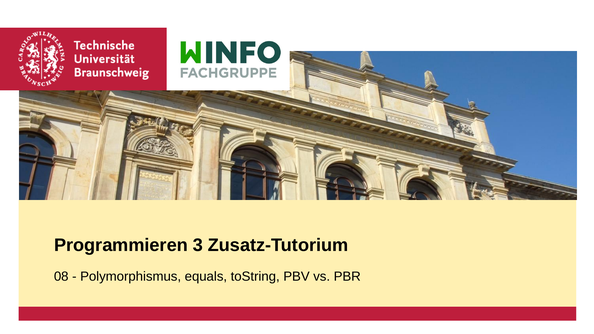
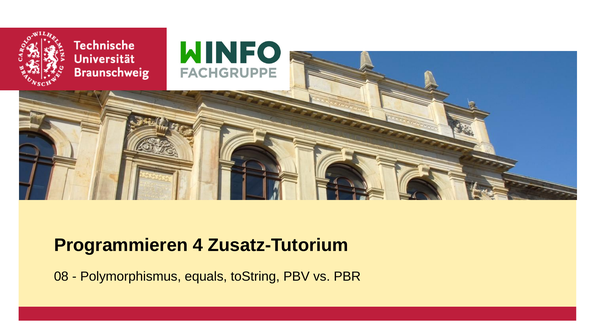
3: 3 -> 4 (198, 245)
